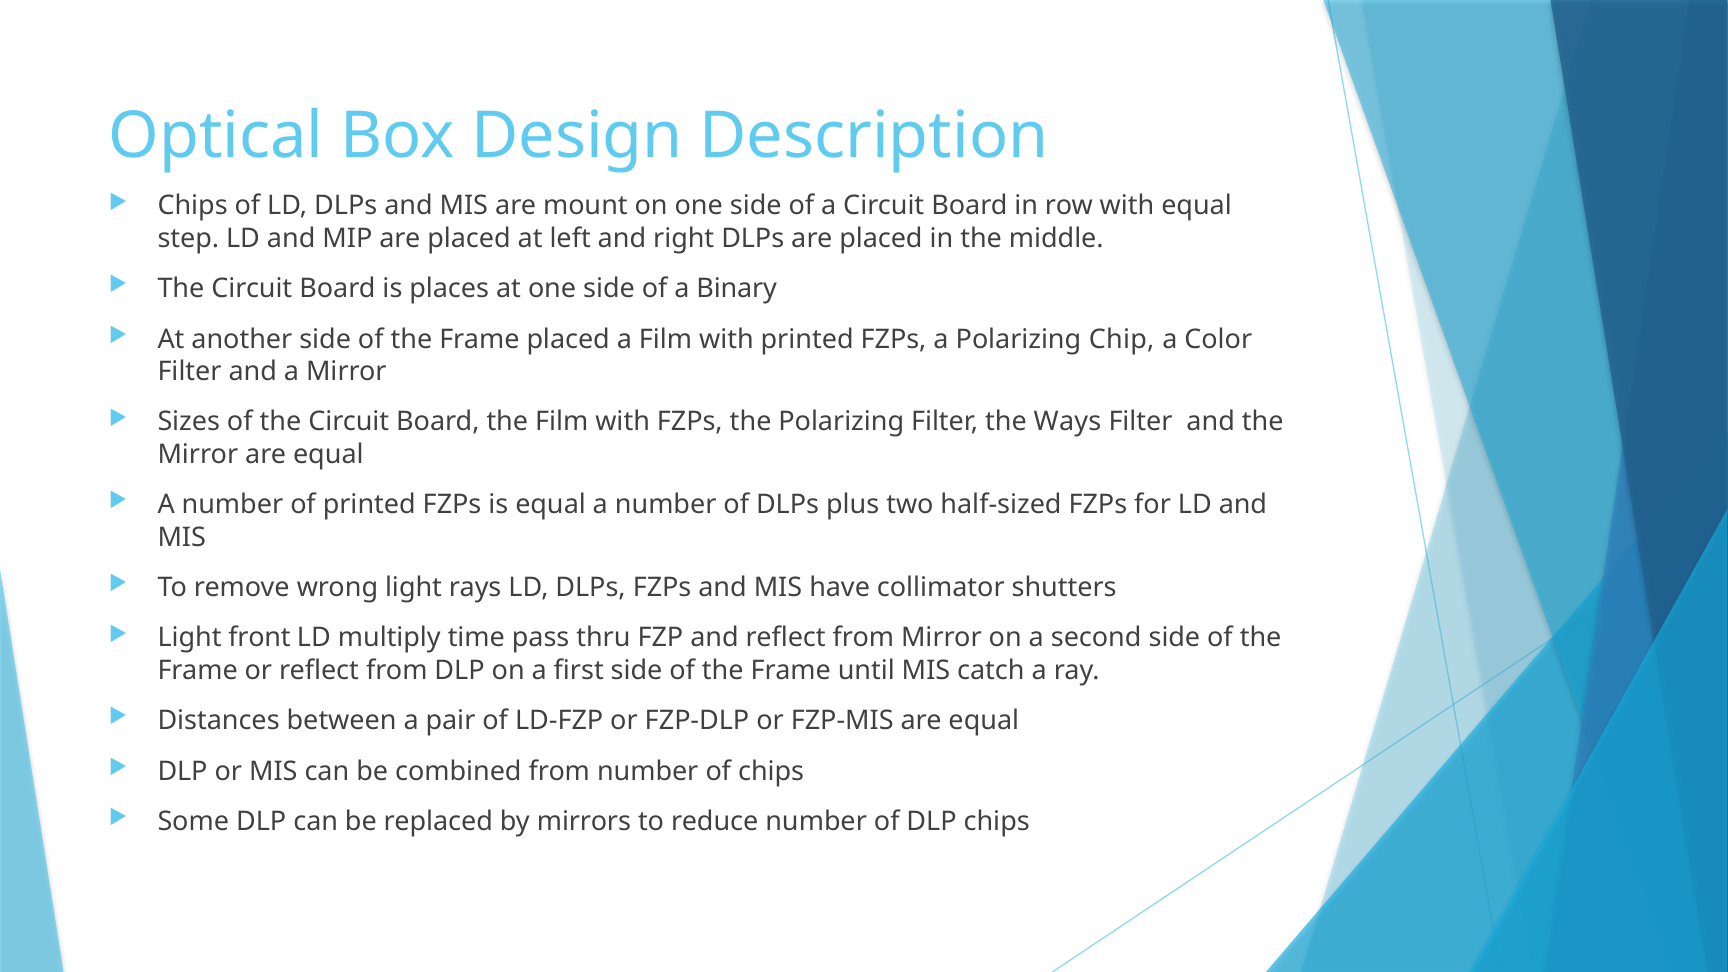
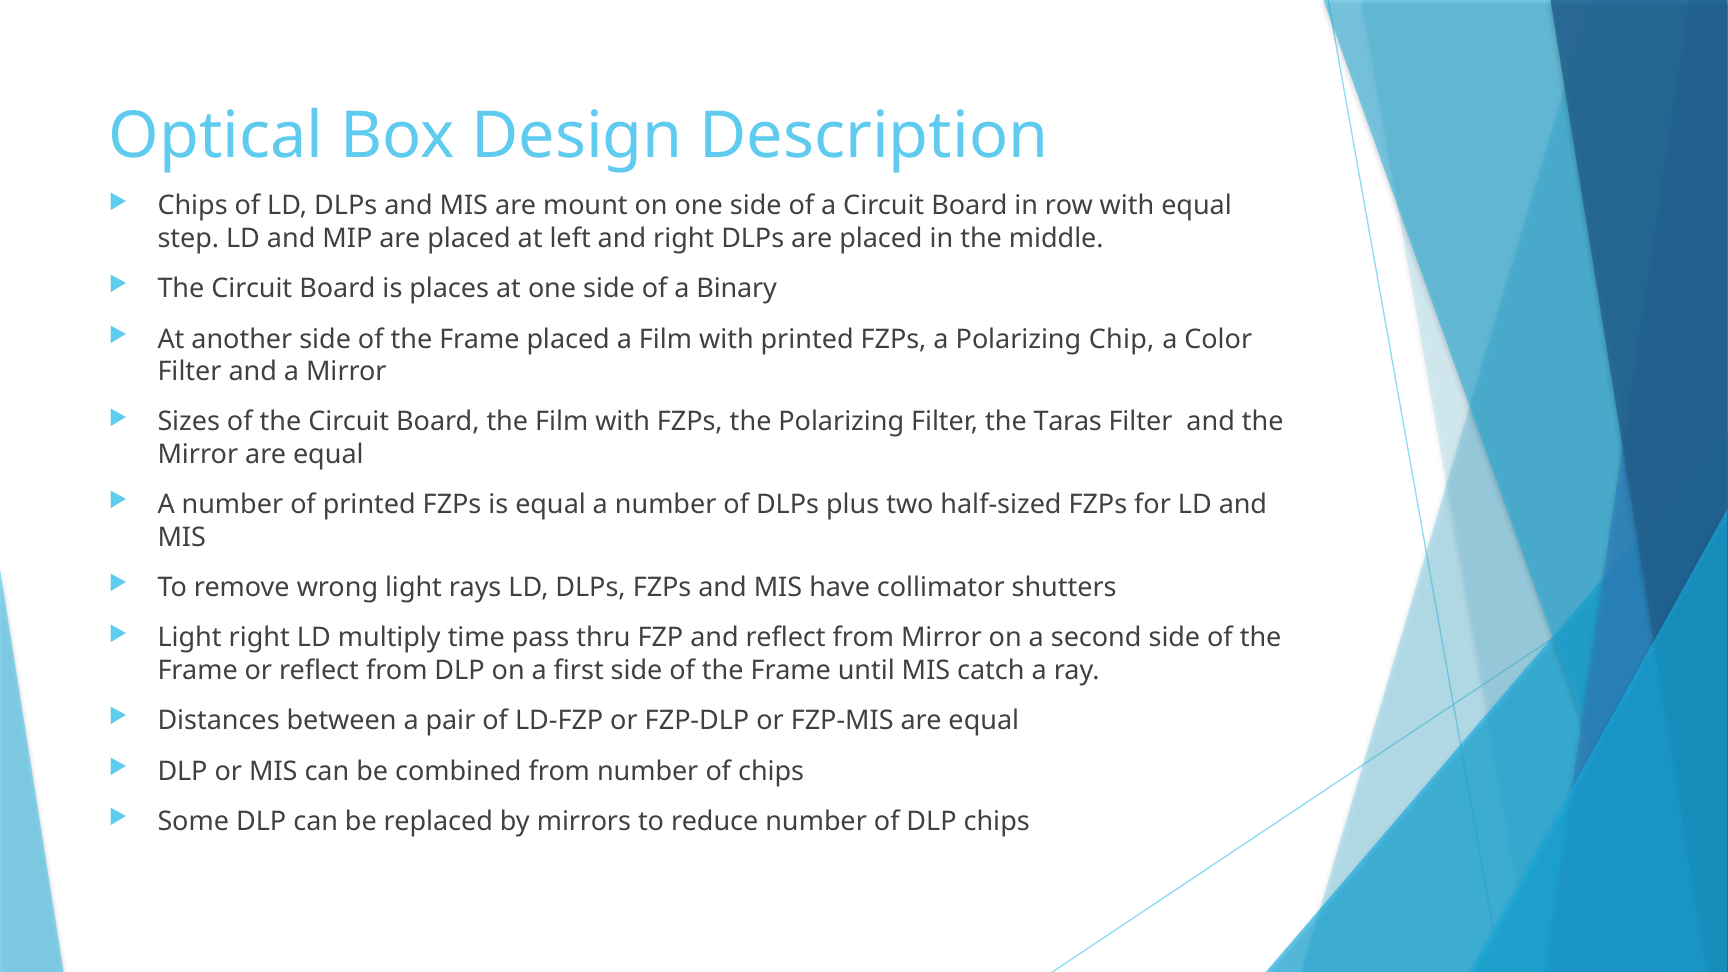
Ways: Ways -> Taras (1068, 422)
Light front: front -> right (259, 638)
